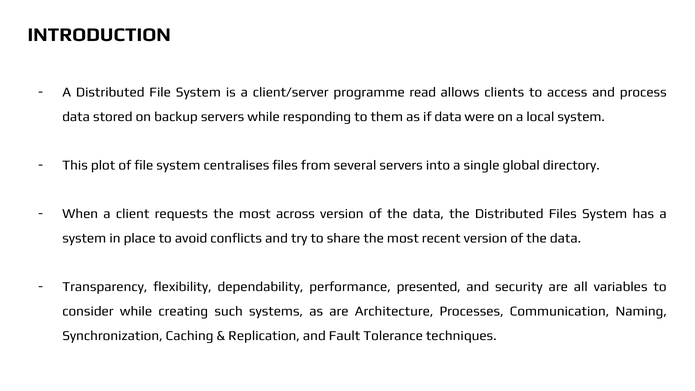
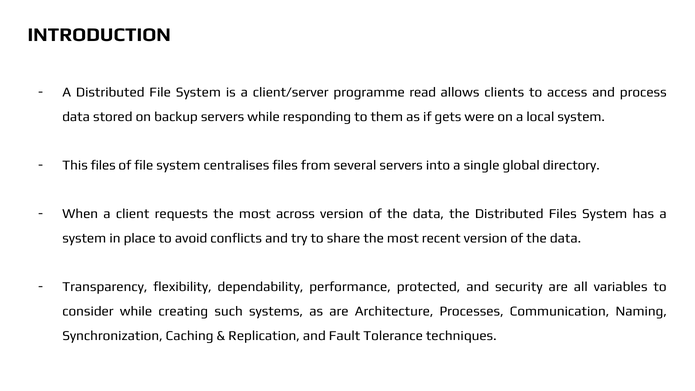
if data: data -> gets (448, 117)
This plot: plot -> files (103, 165)
presented: presented -> protected (429, 287)
